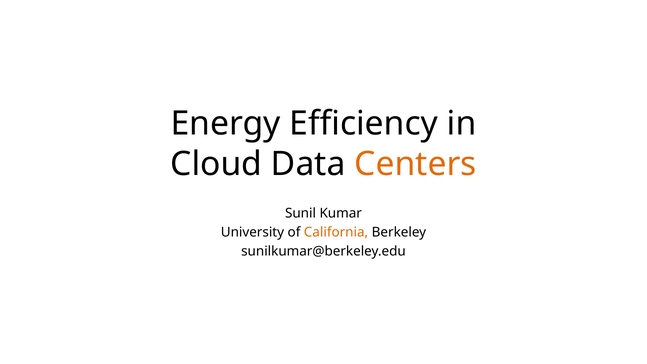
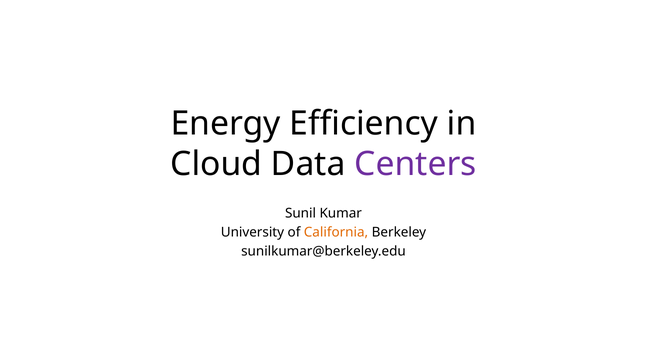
Centers colour: orange -> purple (415, 164)
